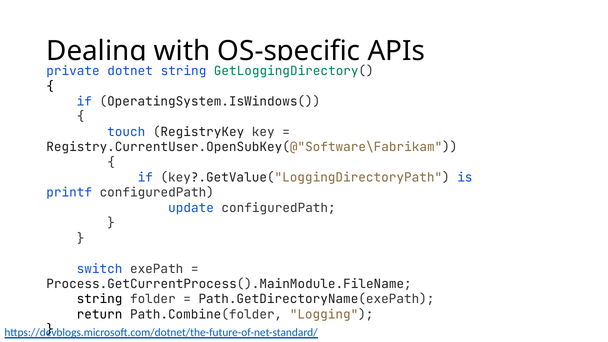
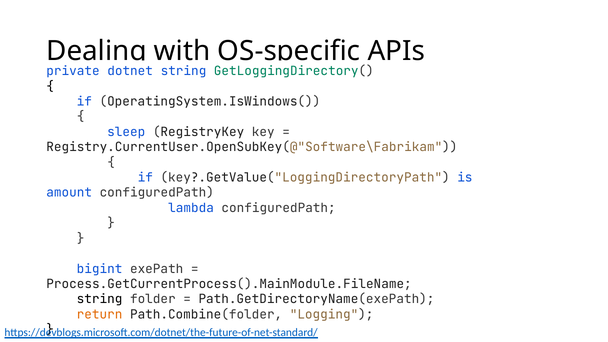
touch: touch -> sleep (126, 132)
printf: printf -> amount (69, 193)
update: update -> lambda (191, 208)
switch: switch -> bigint (100, 269)
return colour: black -> orange (100, 314)
